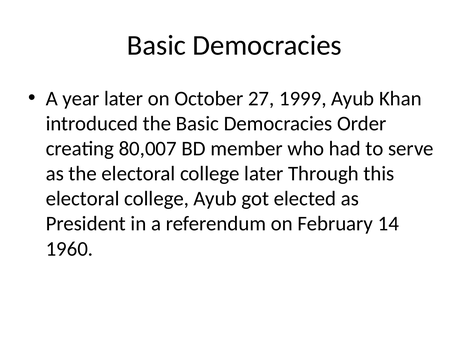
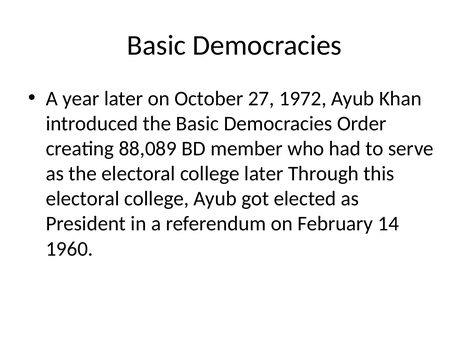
1999: 1999 -> 1972 (303, 98)
80,007: 80,007 -> 88,089 (148, 148)
